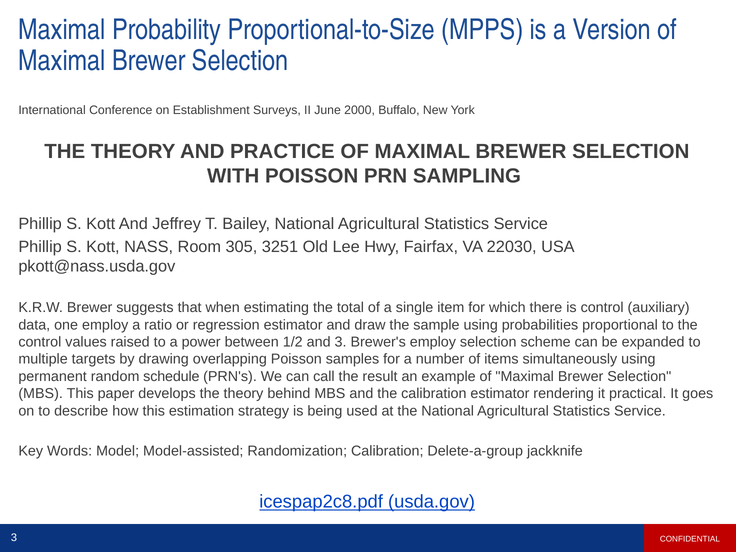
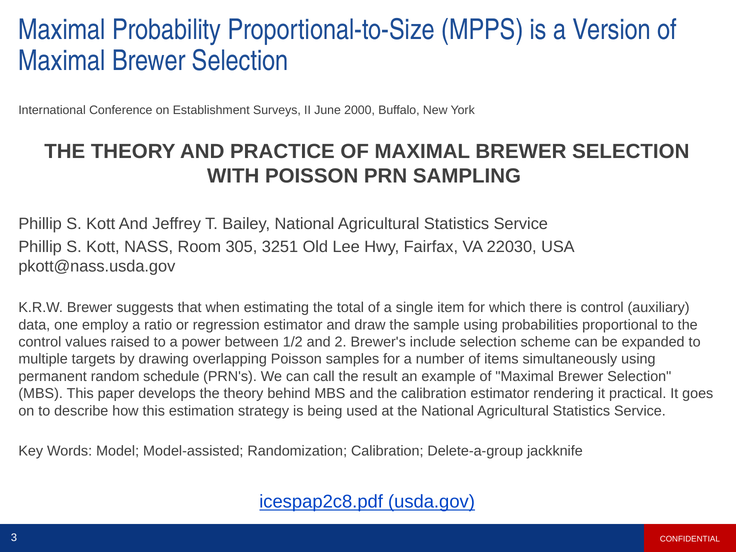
and 3: 3 -> 2 (341, 342)
Brewer's employ: employ -> include (433, 342)
